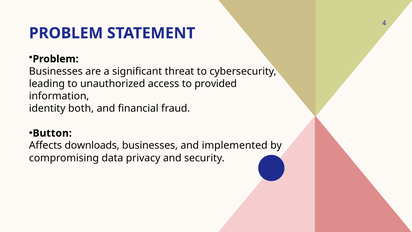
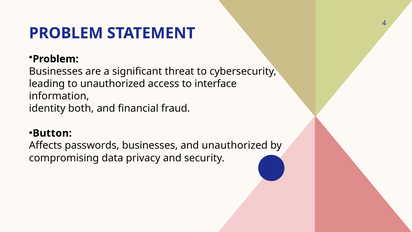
provided: provided -> interface (216, 84)
downloads: downloads -> passwords (92, 145)
and implemented: implemented -> unauthorized (235, 145)
